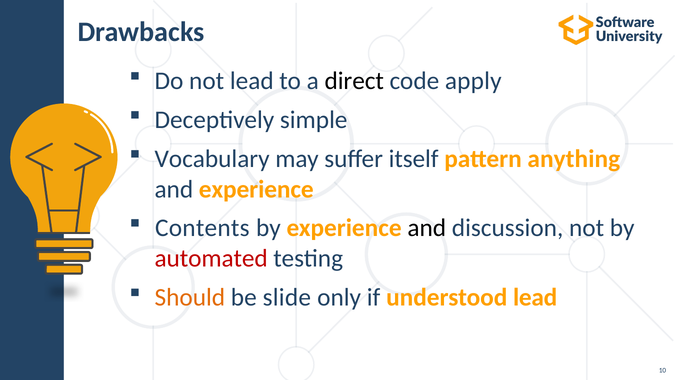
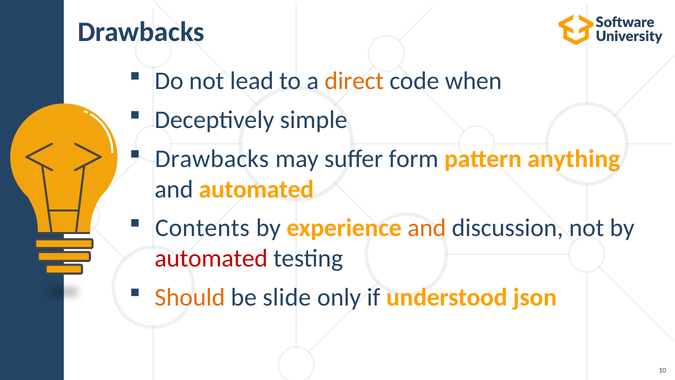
direct colour: black -> orange (354, 81)
apply: apply -> when (473, 81)
Vocabulary: Vocabulary -> Drawbacks (212, 159)
itself: itself -> form (414, 159)
and experience: experience -> automated (256, 189)
and colour: black -> orange (427, 228)
understood lead: lead -> json (535, 297)
